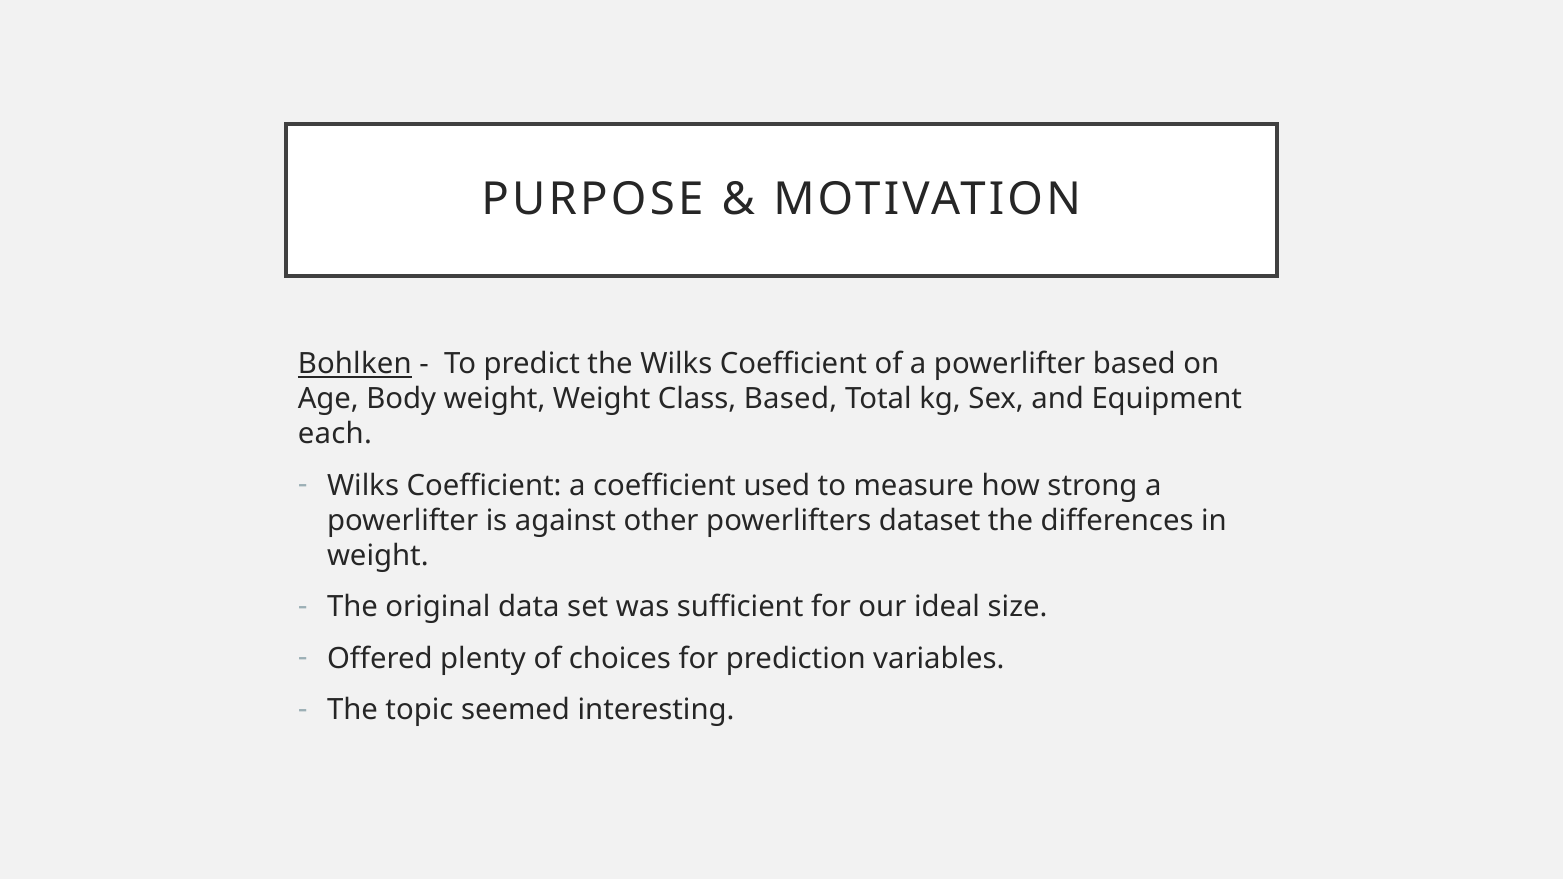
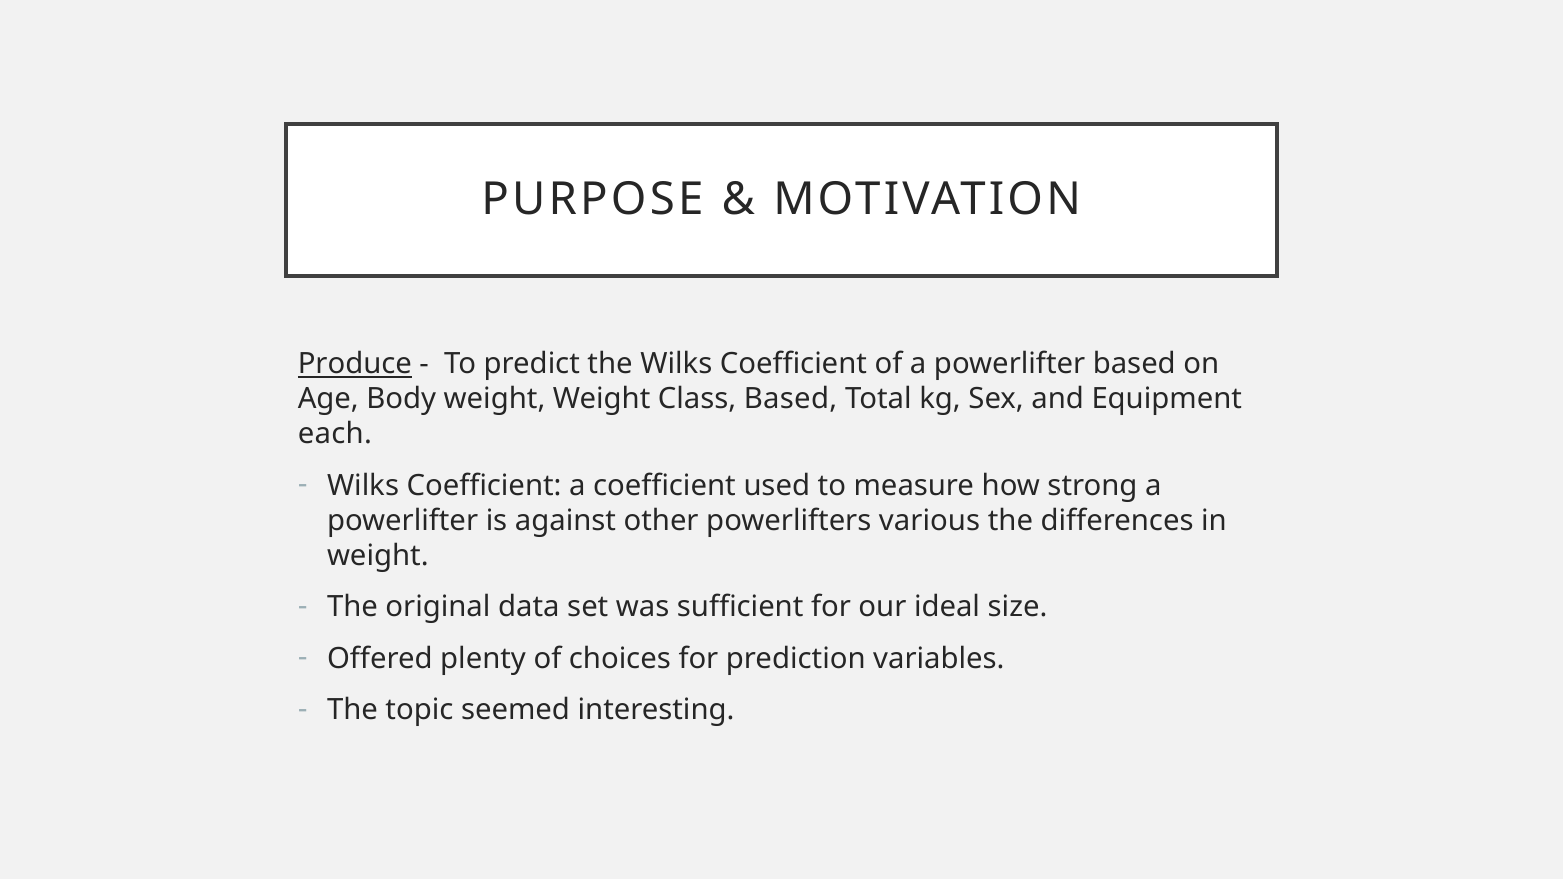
Bohlken: Bohlken -> Produce (355, 364)
dataset: dataset -> various (930, 521)
